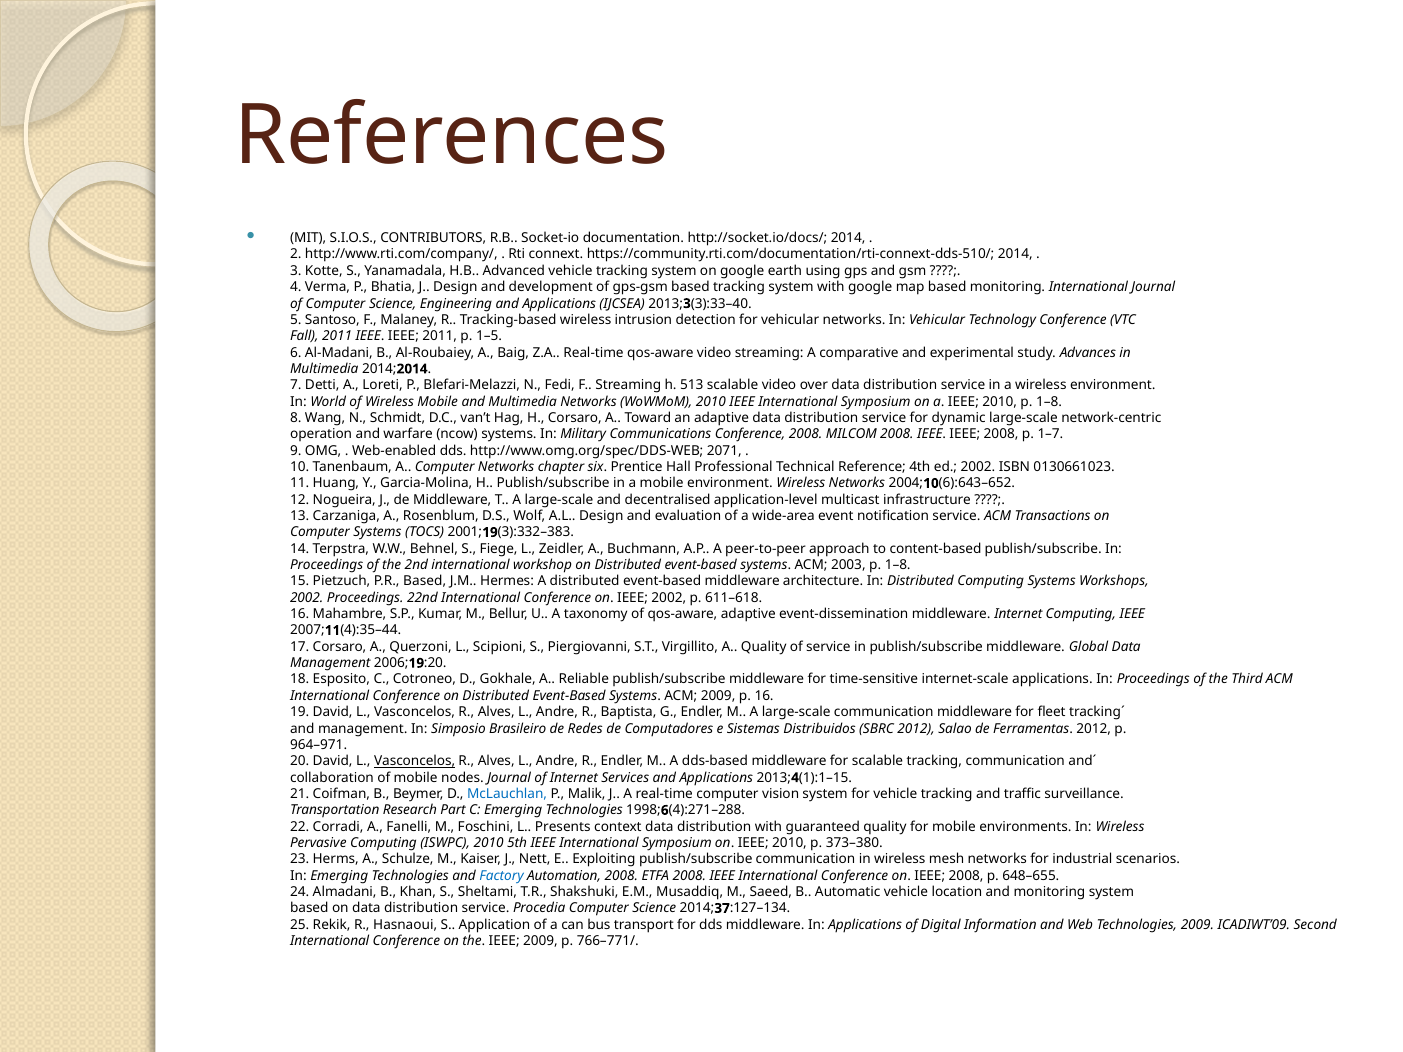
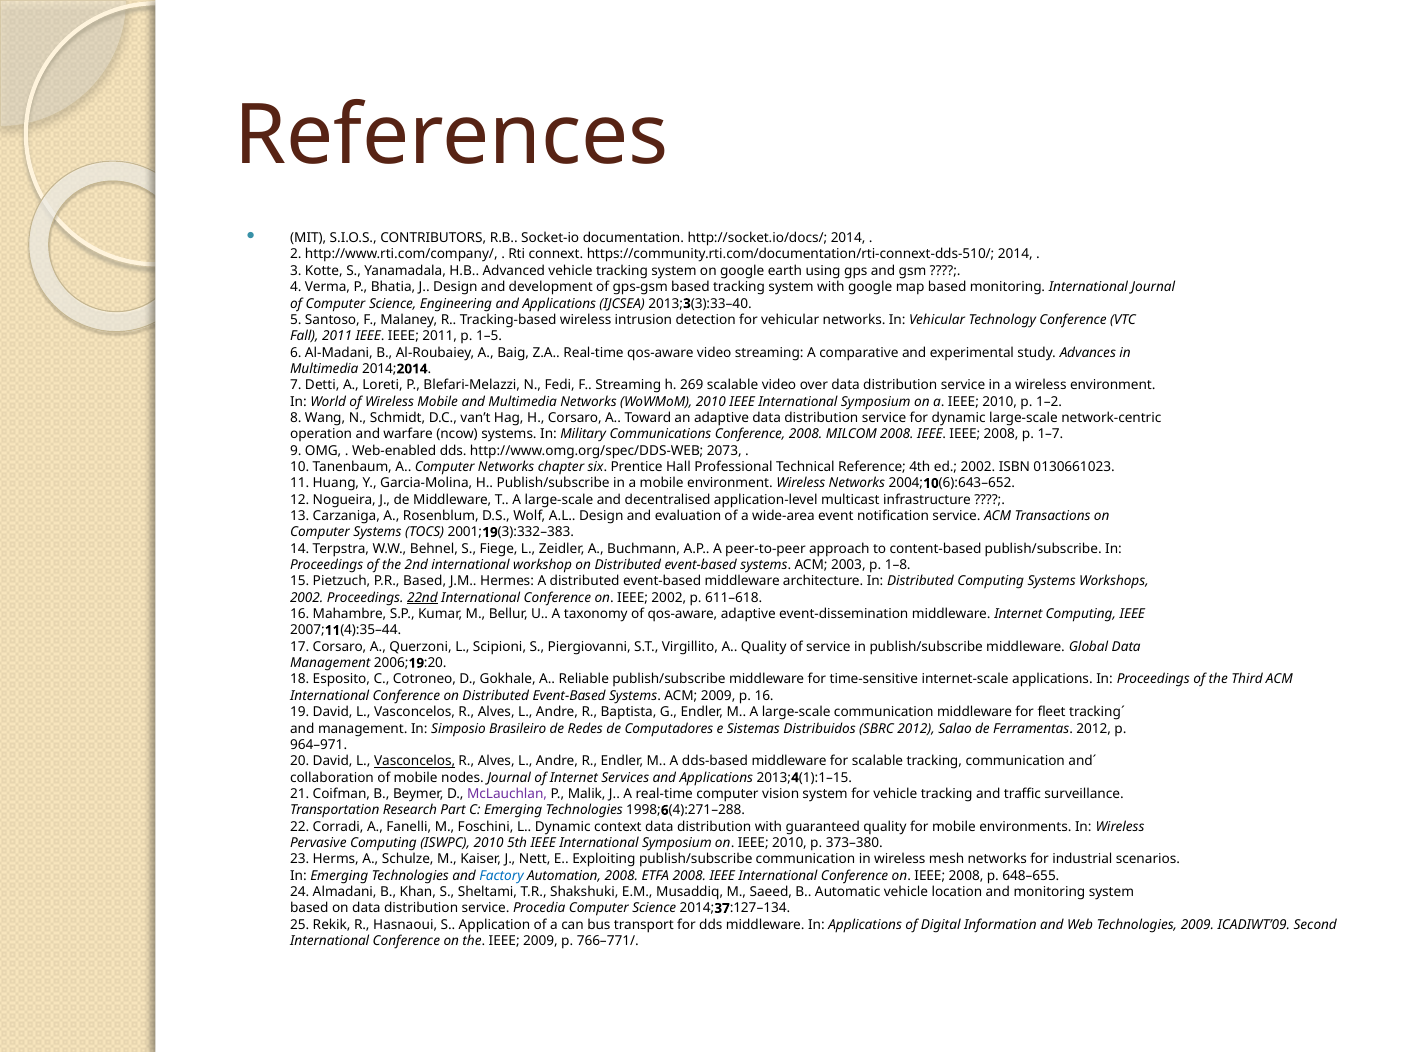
513: 513 -> 269 (692, 385)
2010 p 1–8: 1–8 -> 1–2 (1049, 402)
2071: 2071 -> 2073 (724, 451)
22nd underline: none -> present (422, 598)
McLauchlan colour: blue -> purple (507, 794)
L Presents: Presents -> Dynamic (563, 827)
